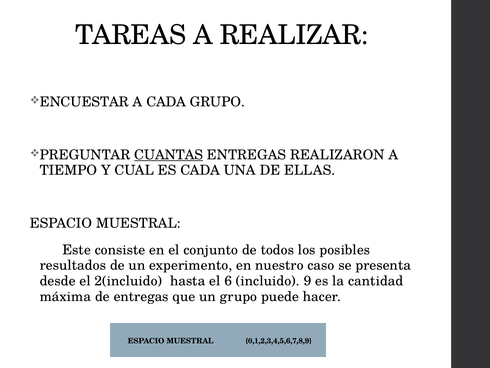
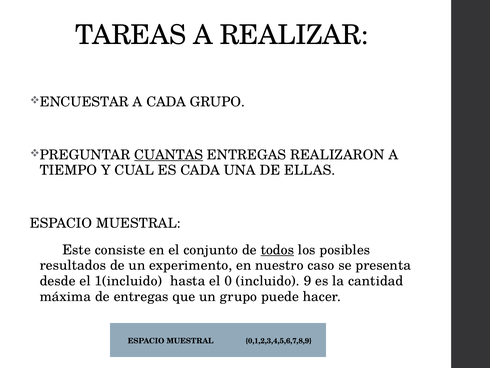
todos underline: none -> present (277, 250)
2(incluido: 2(incluido -> 1(incluido (128, 281)
6: 6 -> 0 (228, 281)
